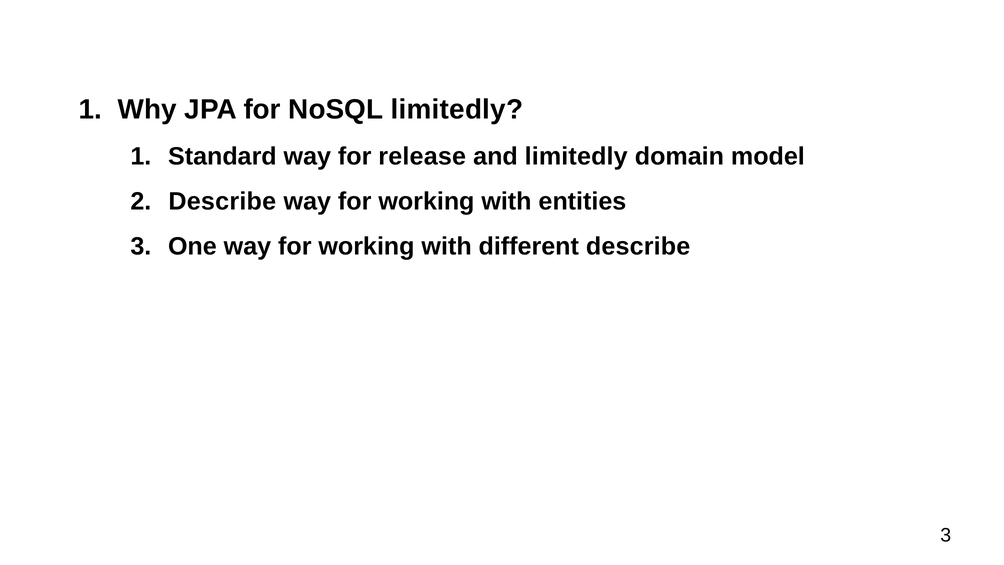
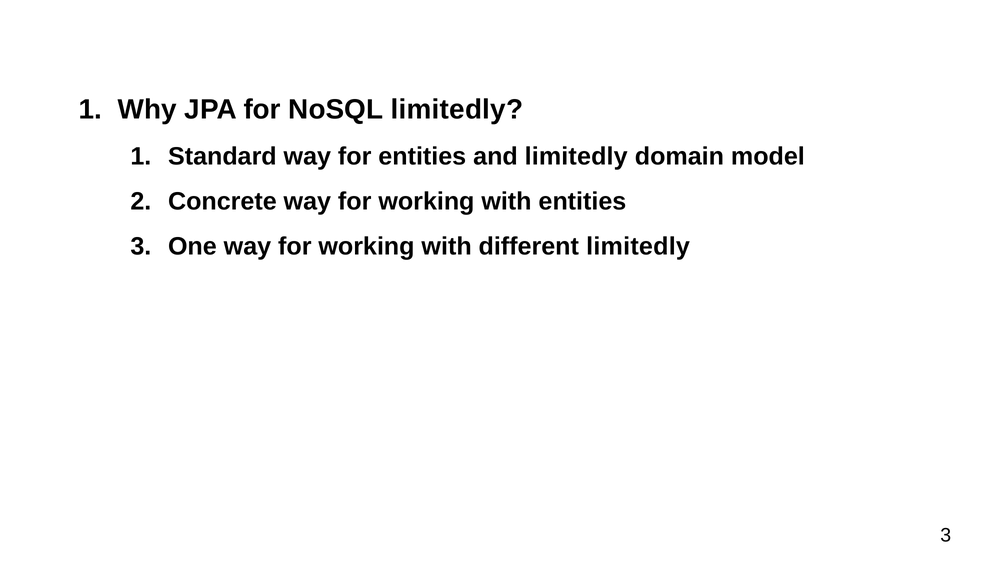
for release: release -> entities (422, 156)
Describe: Describe -> Concrete (222, 201)
different describe: describe -> limitedly (638, 247)
